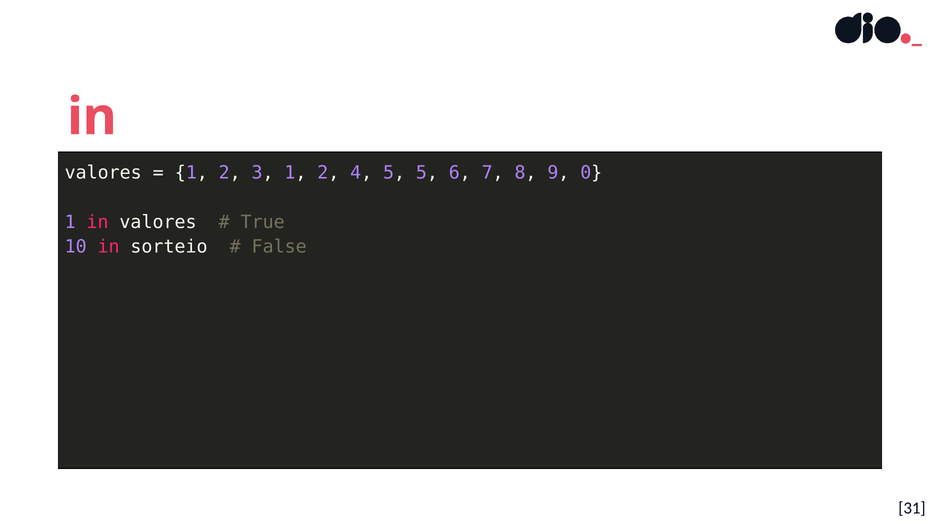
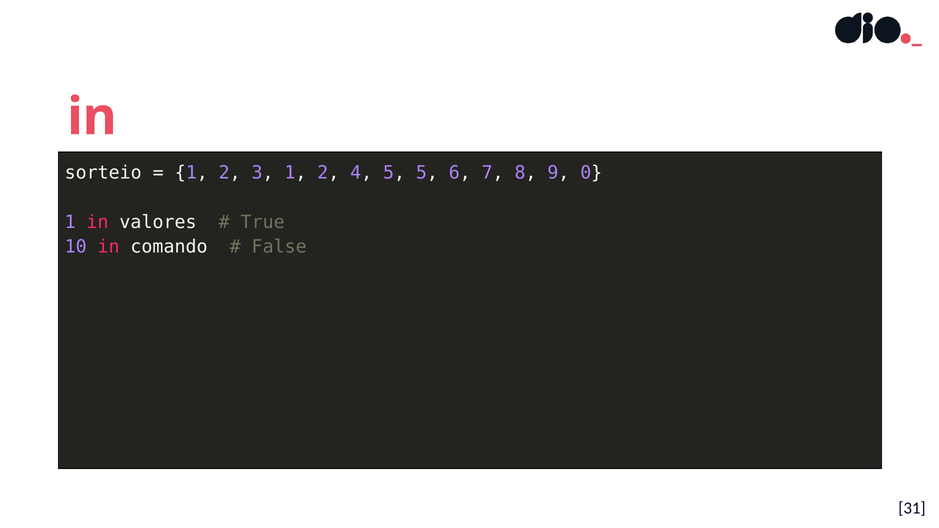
valores: valores -> sorteio (103, 173)
sorteio: sorteio -> comando (169, 247)
